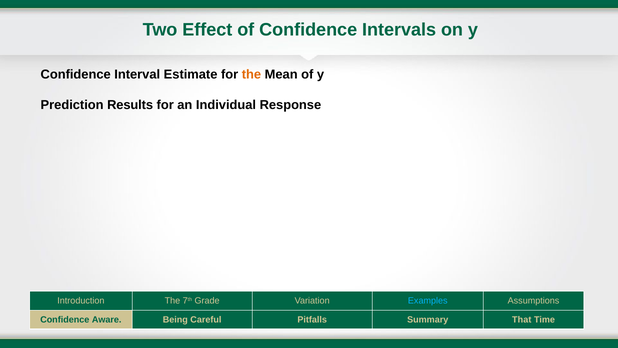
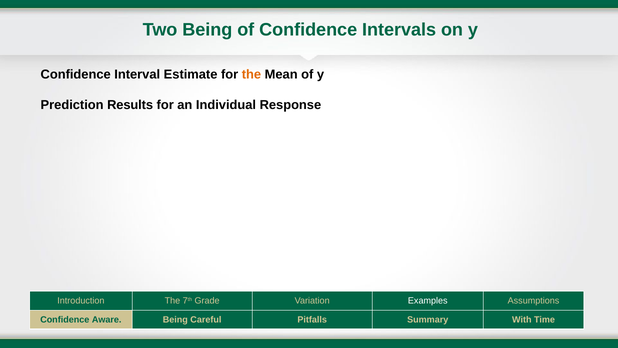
Two Effect: Effect -> Being (207, 30)
Examples colour: light blue -> white (428, 301)
That: That -> With (522, 319)
